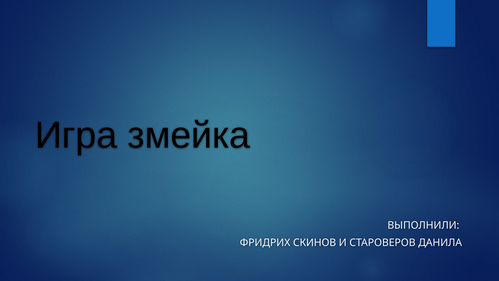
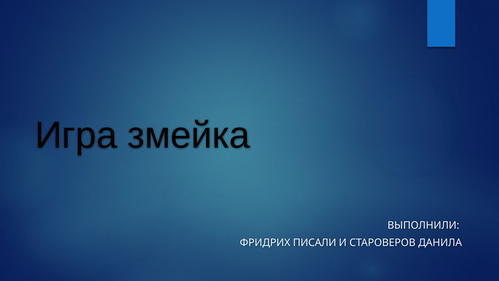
СКИНОВ: СКИНОВ -> ПИСАЛИ (315, 242)
